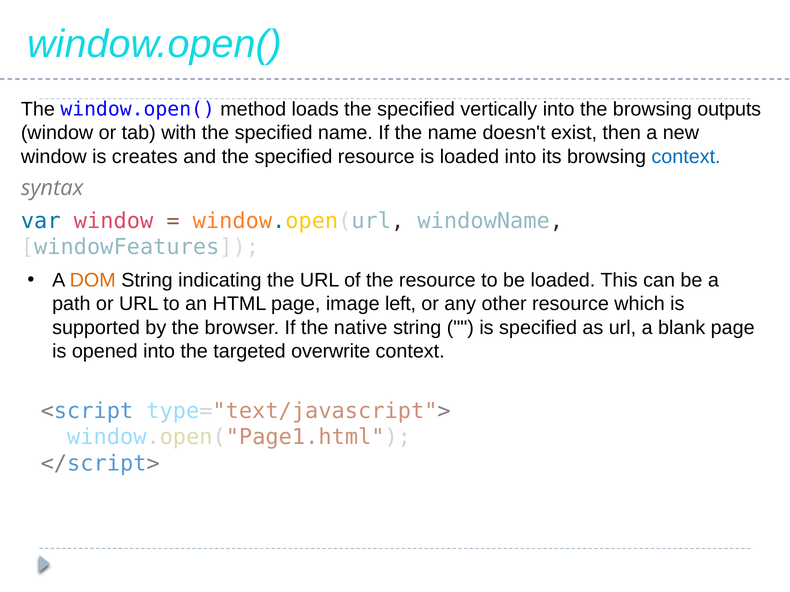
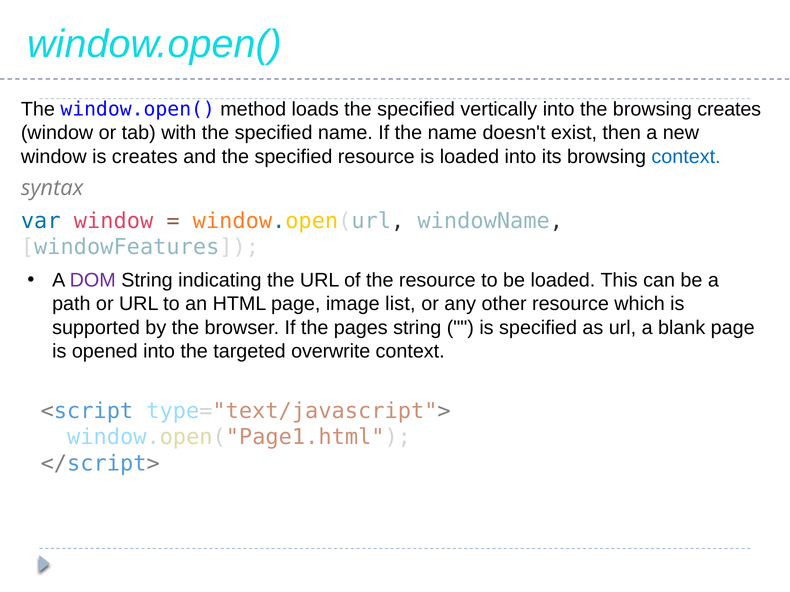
browsing outputs: outputs -> creates (729, 109)
DOM colour: orange -> purple (93, 280)
left: left -> list (400, 304)
native: native -> pages (361, 328)
